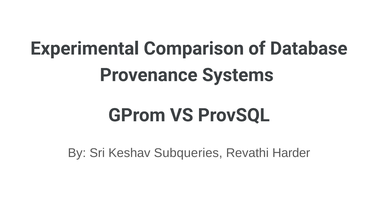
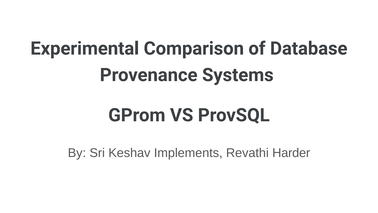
Subqueries: Subqueries -> Implements (188, 153)
